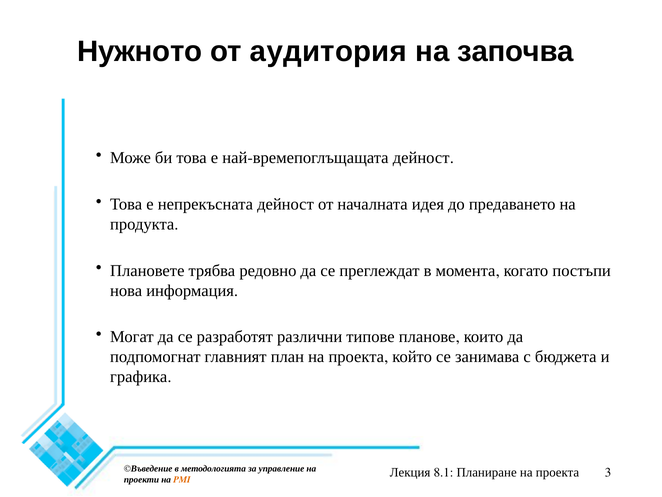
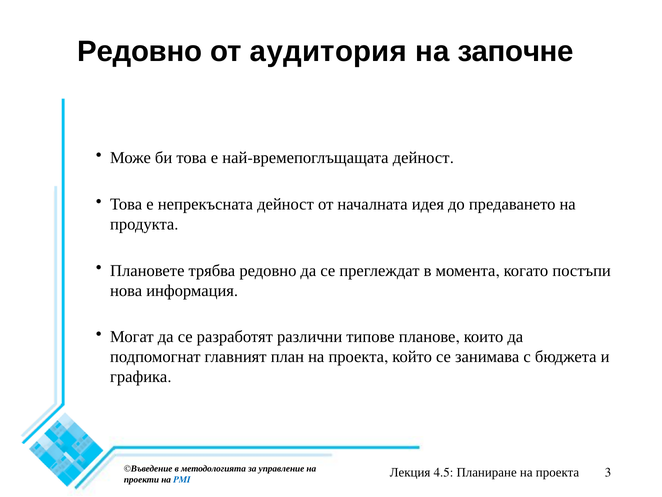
Нужното: Нужното -> Редовно (140, 52)
започва: започва -> започне (516, 52)
8.1: 8.1 -> 4.5 (443, 472)
PMI colour: orange -> blue (182, 479)
